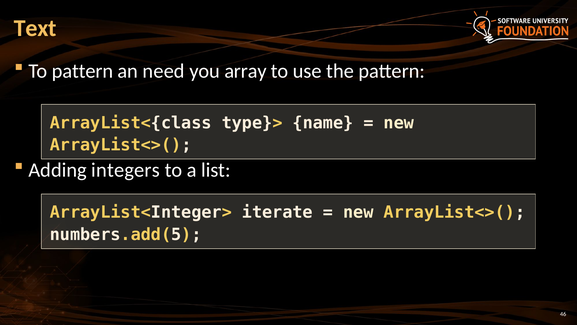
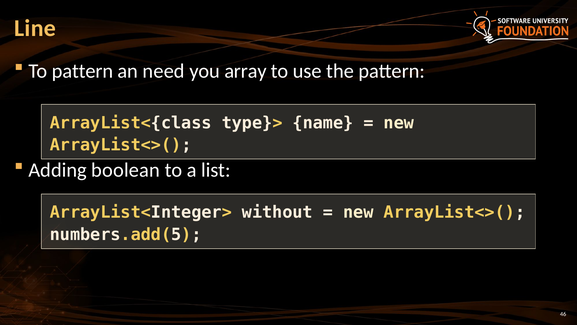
Text: Text -> Line (35, 28)
integers: integers -> boolean (126, 170)
iterate: iterate -> without (277, 212)
